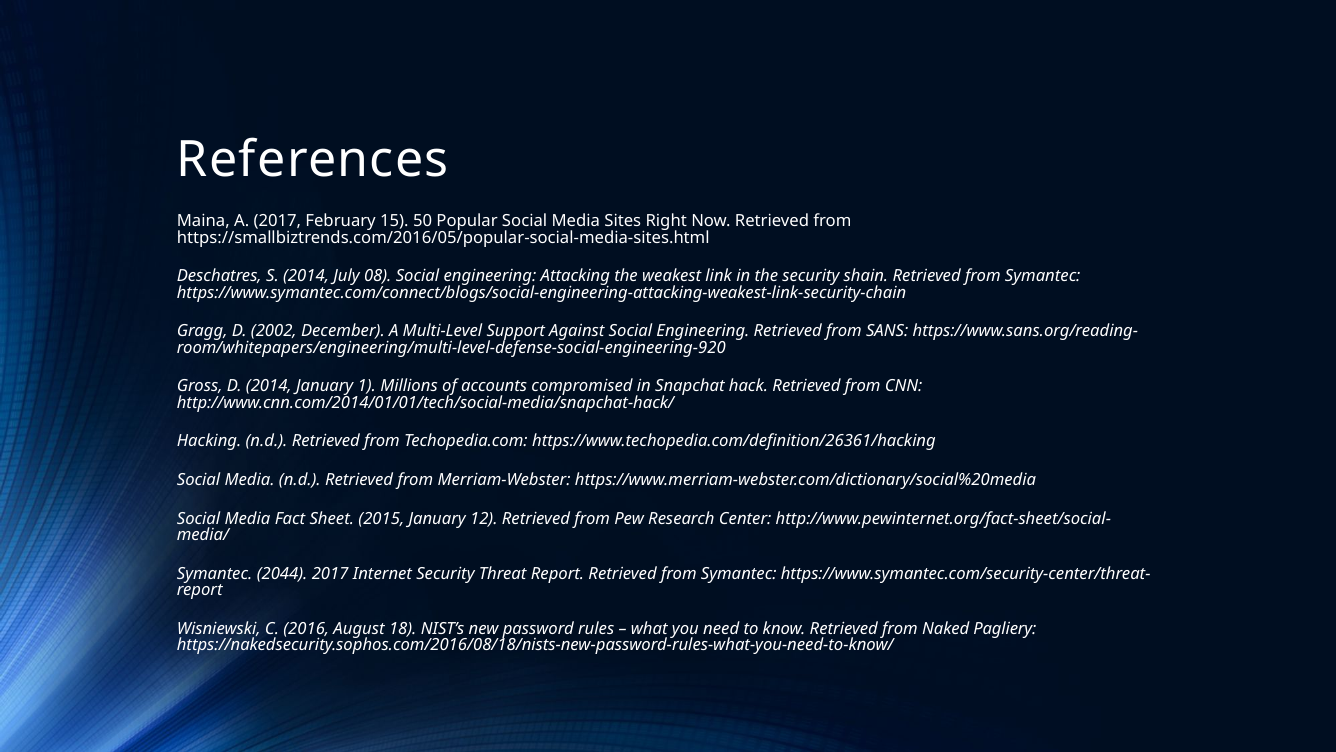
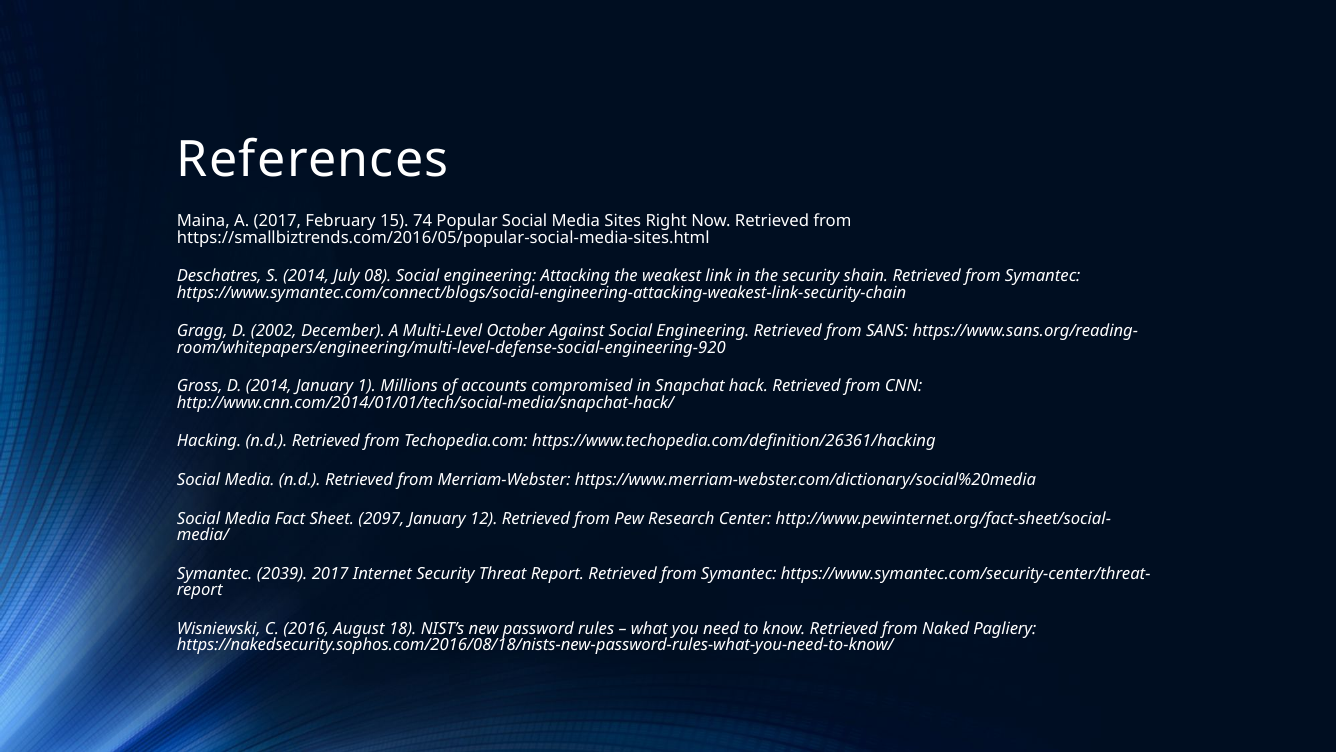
50: 50 -> 74 (423, 221)
Support: Support -> October (516, 331)
2015: 2015 -> 2097 (381, 519)
2044: 2044 -> 2039 (282, 574)
